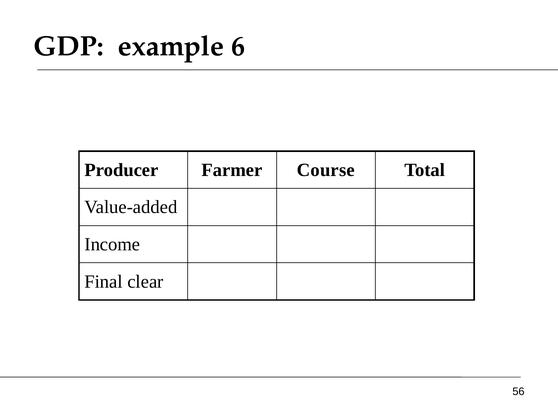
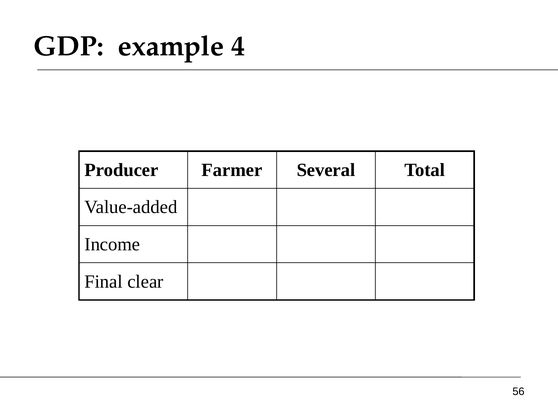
6: 6 -> 4 (238, 46)
Course: Course -> Several (326, 170)
